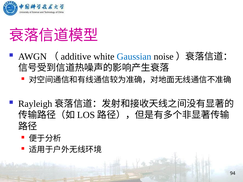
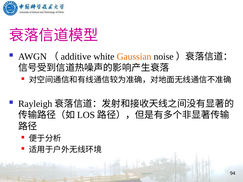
Gaussian colour: blue -> orange (134, 57)
